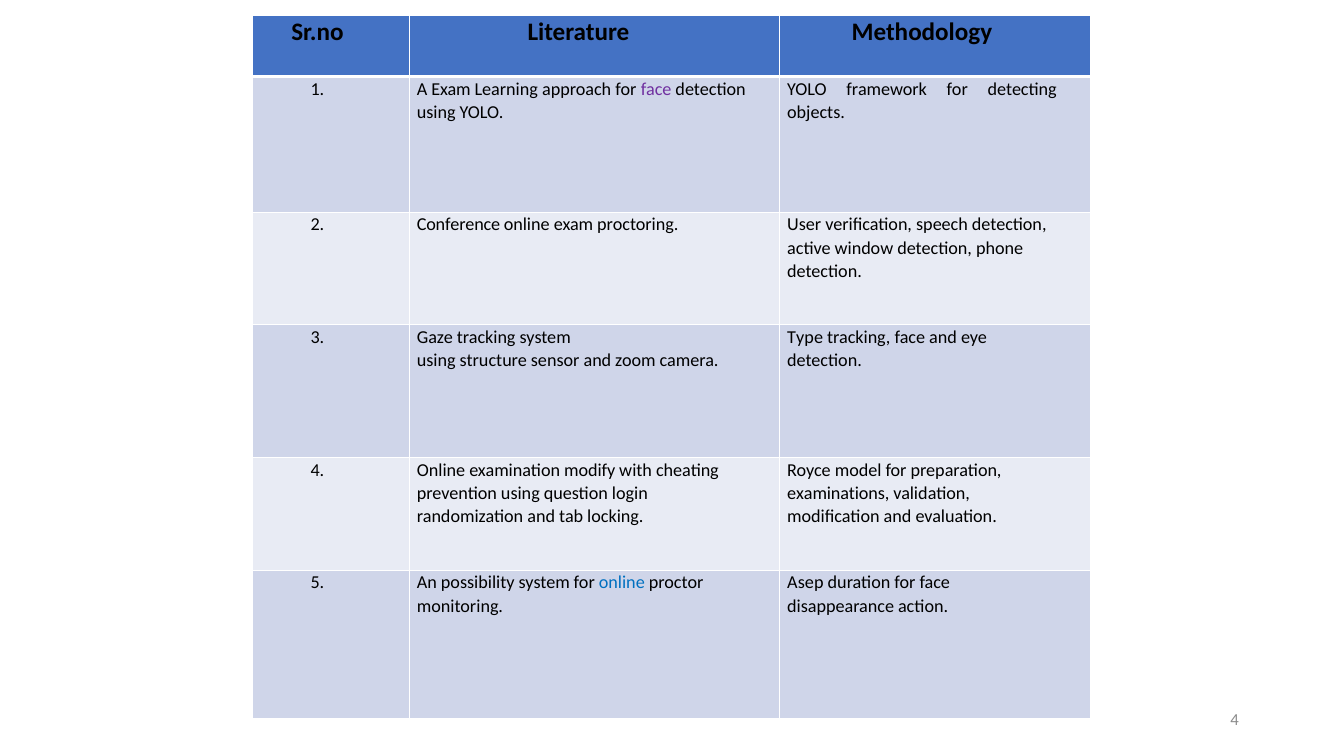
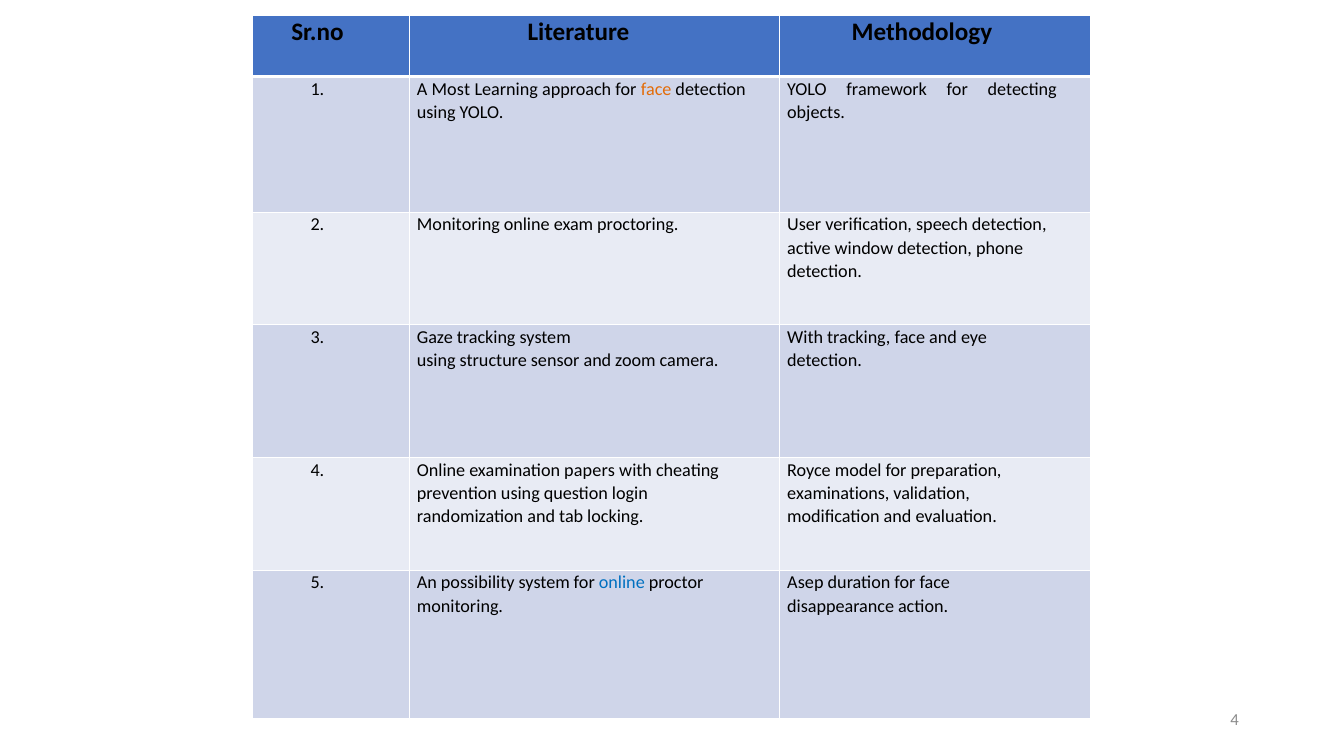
A Exam: Exam -> Most (451, 89)
face colour: purple -> orange (656, 89)
2 Conference: Conference -> Monitoring (458, 225)
Type: Type -> With (805, 338)
modify: modify -> papers (590, 470)
